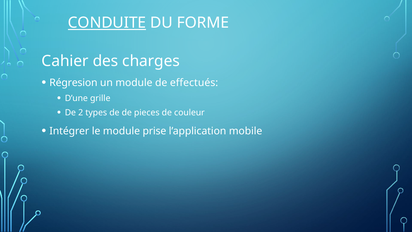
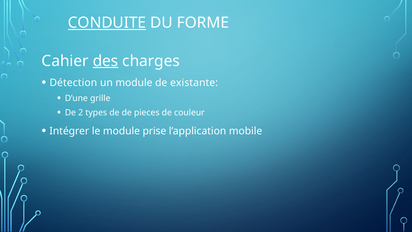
des underline: none -> present (105, 61)
Régresion: Régresion -> Détection (73, 83)
effectués: effectués -> existante (194, 83)
